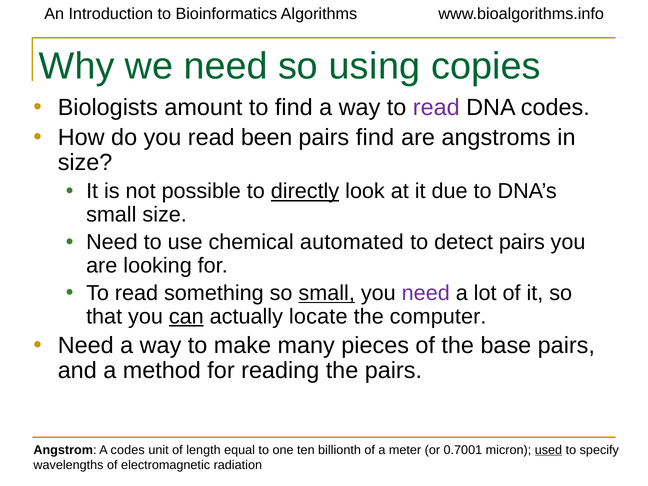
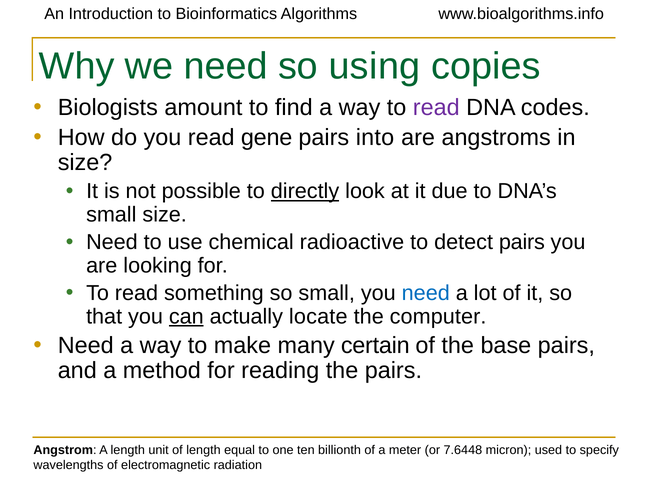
been: been -> gene (267, 137)
pairs find: find -> into (375, 137)
automated: automated -> radioactive (352, 242)
small underline: present -> none (327, 293)
need colour: purple -> blue (426, 293)
pieces: pieces -> certain (375, 345)
A codes: codes -> length (128, 450)
0.7001: 0.7001 -> 7.6448 (463, 450)
used underline: present -> none (548, 450)
